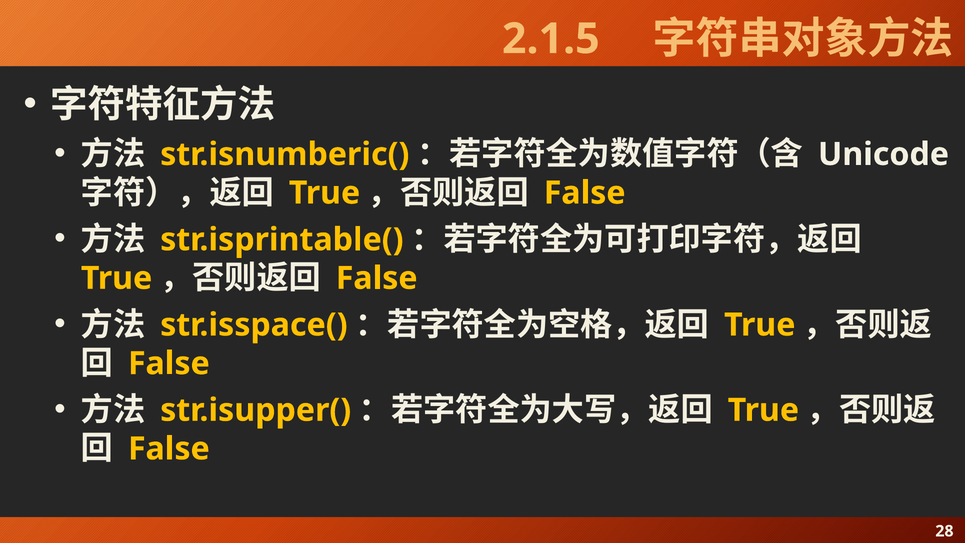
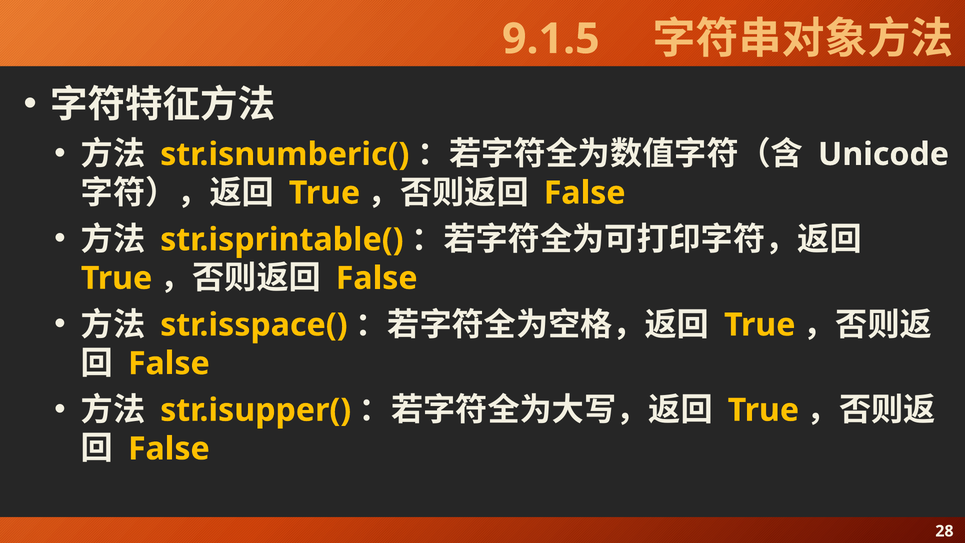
2.1.5: 2.1.5 -> 9.1.5 (551, 39)
